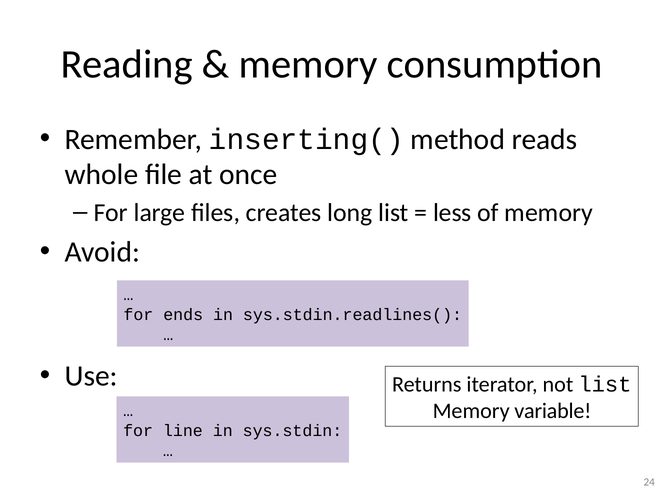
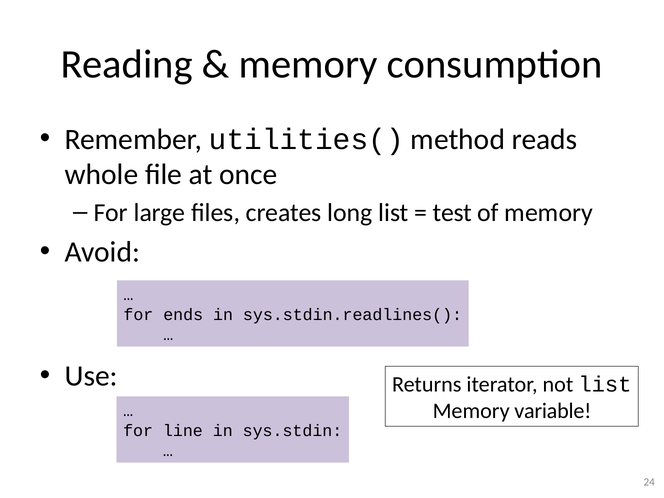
inserting(: inserting( -> utilities( (306, 139)
less: less -> test (452, 213)
